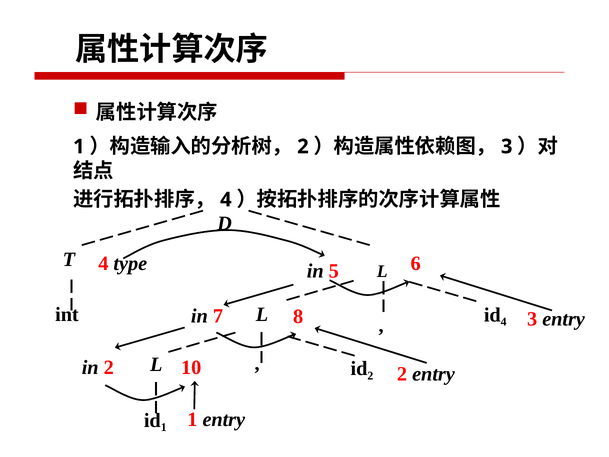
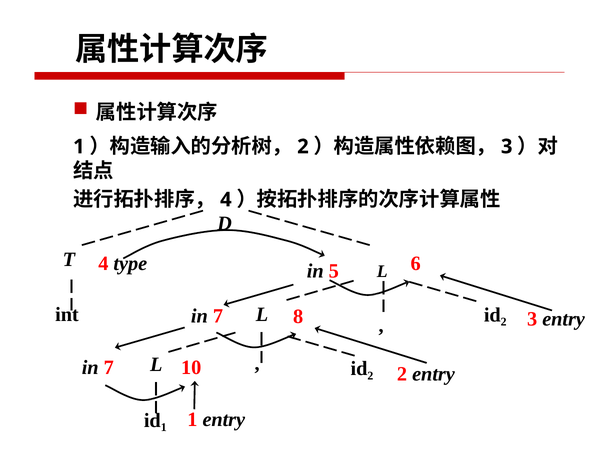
4: 4 -> 2 (504, 322)
2: 2 -> 7 (109, 367)
